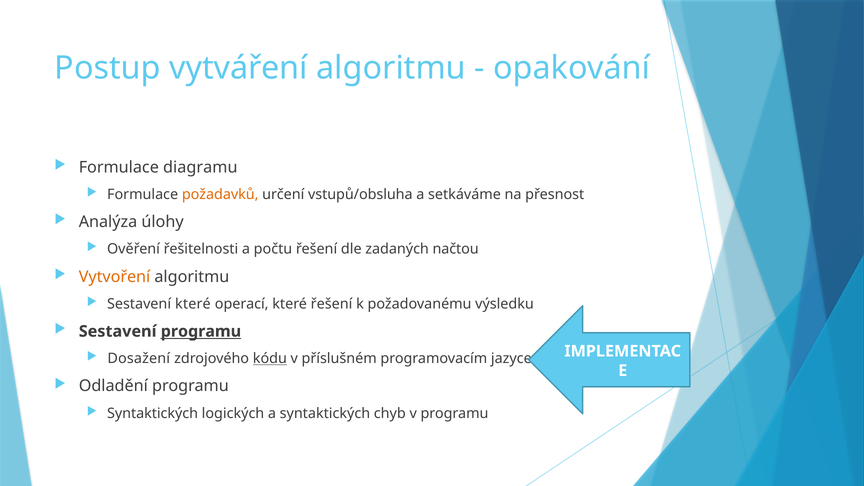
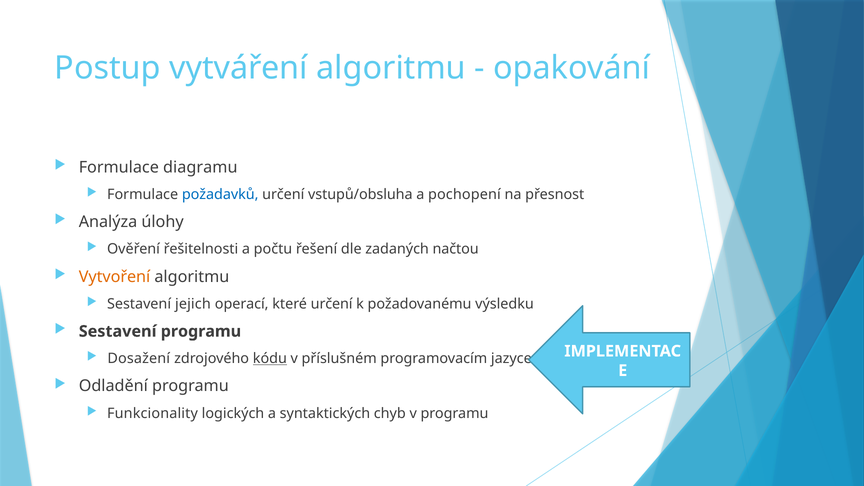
požadavků colour: orange -> blue (220, 194)
setkáváme: setkáváme -> pochopení (464, 194)
Sestavení které: které -> jejich (193, 304)
které řešení: řešení -> určení (332, 304)
programu underline: present -> none (201, 331)
Syntaktických: Syntaktických -> Funkcionality (153, 413)
